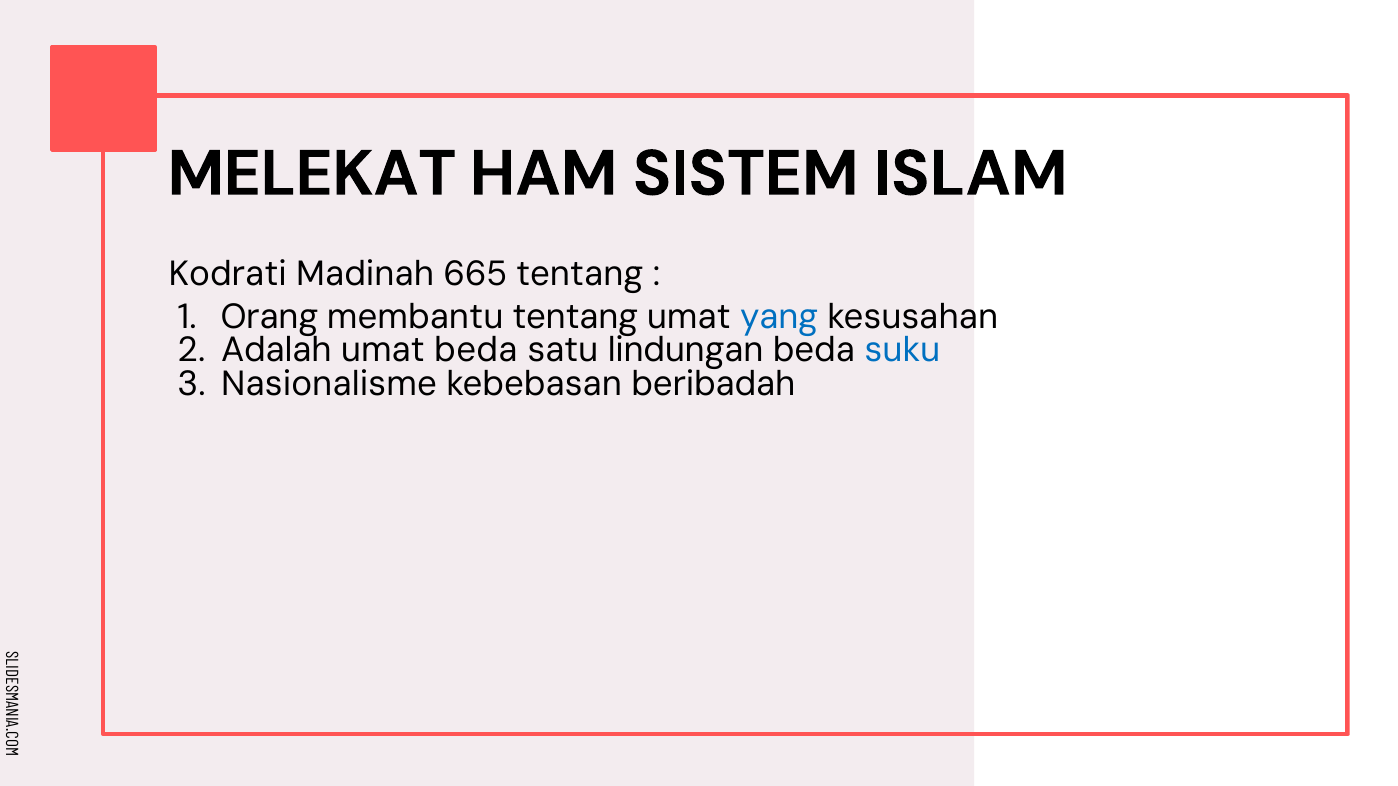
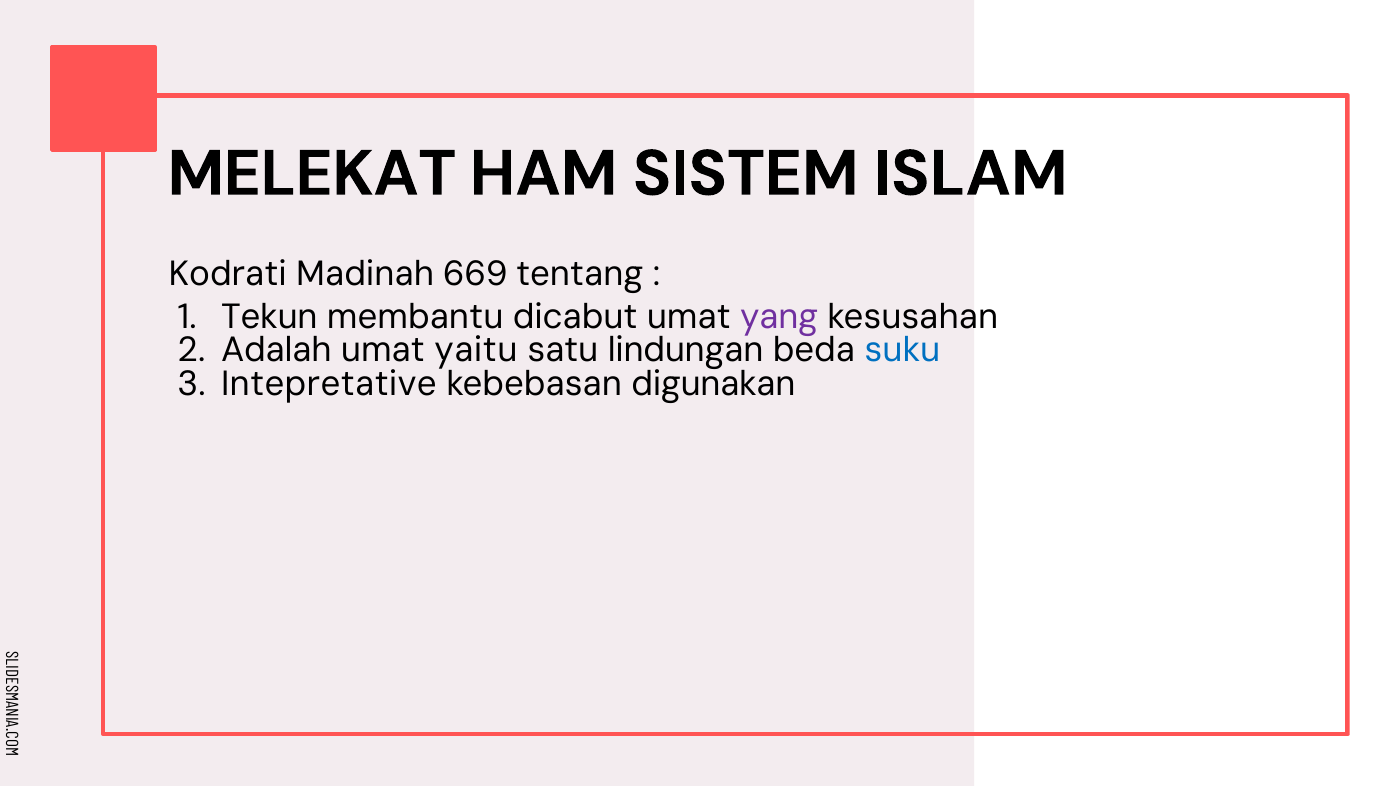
665: 665 -> 669 (475, 275)
Orang: Orang -> Tekun (269, 317)
membantu tentang: tentang -> dicabut (575, 317)
yang colour: blue -> purple (779, 317)
umat beda: beda -> yaitu (476, 350)
Nasionalisme: Nasionalisme -> Intepretative (329, 384)
beribadah: beribadah -> digunakan (714, 384)
